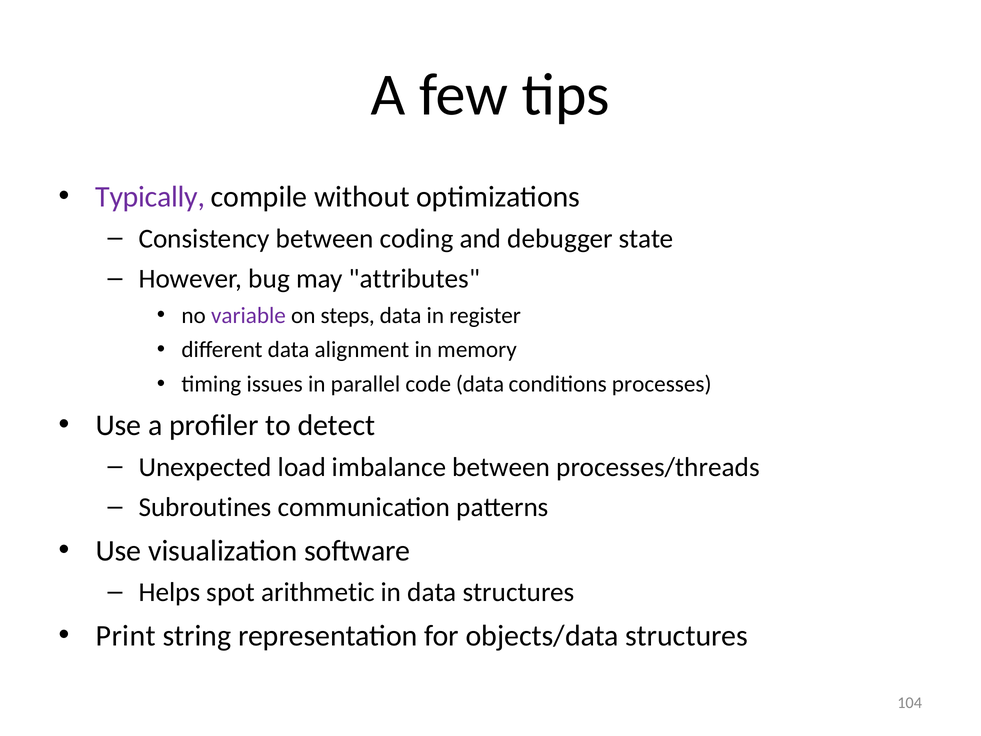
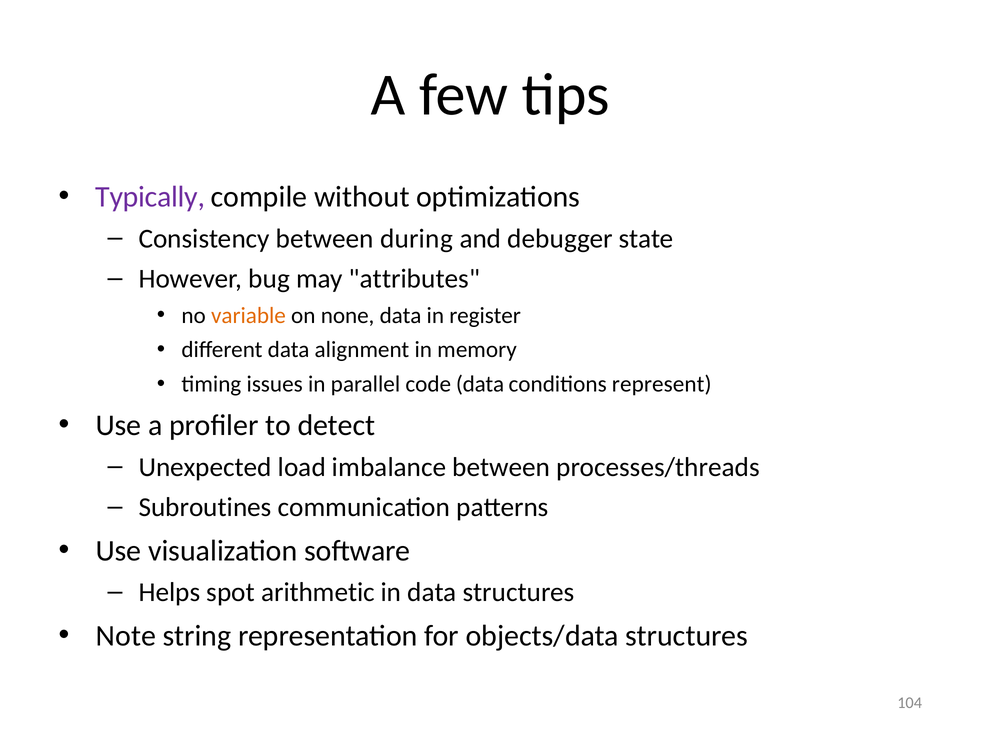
coding: coding -> during (416, 238)
variable colour: purple -> orange (248, 315)
steps: steps -> none (348, 315)
processes: processes -> represent (662, 384)
Print: Print -> Note (126, 636)
